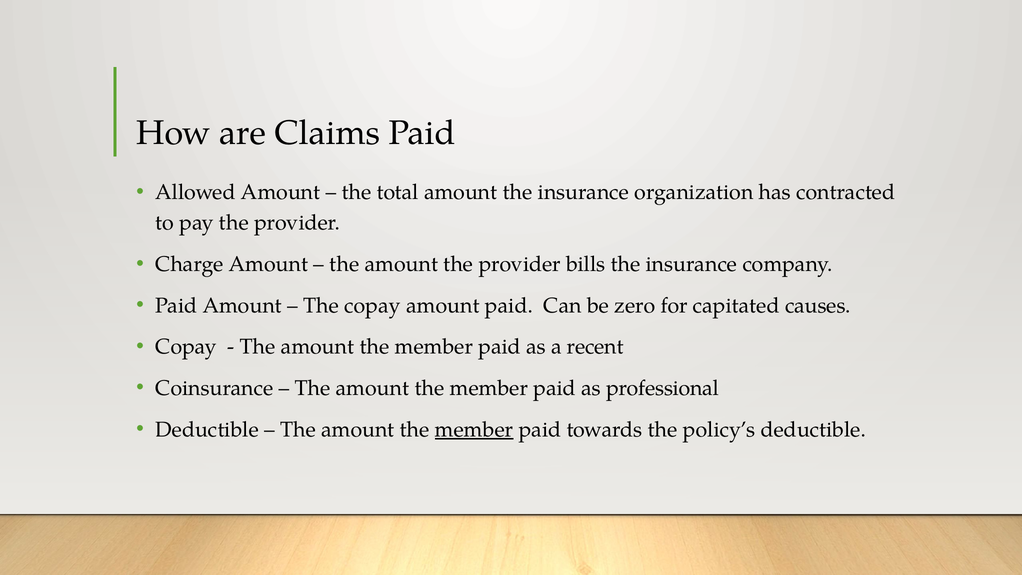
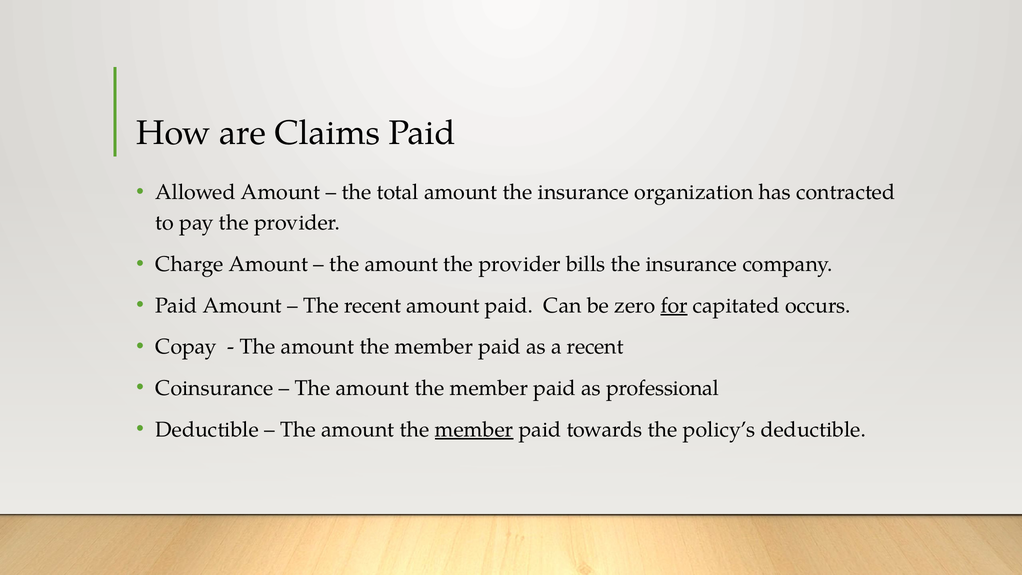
The copay: copay -> recent (373, 305)
for underline: none -> present (674, 305)
causes: causes -> occurs (818, 305)
